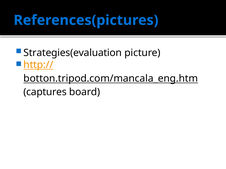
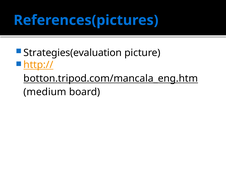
captures: captures -> medium (45, 92)
